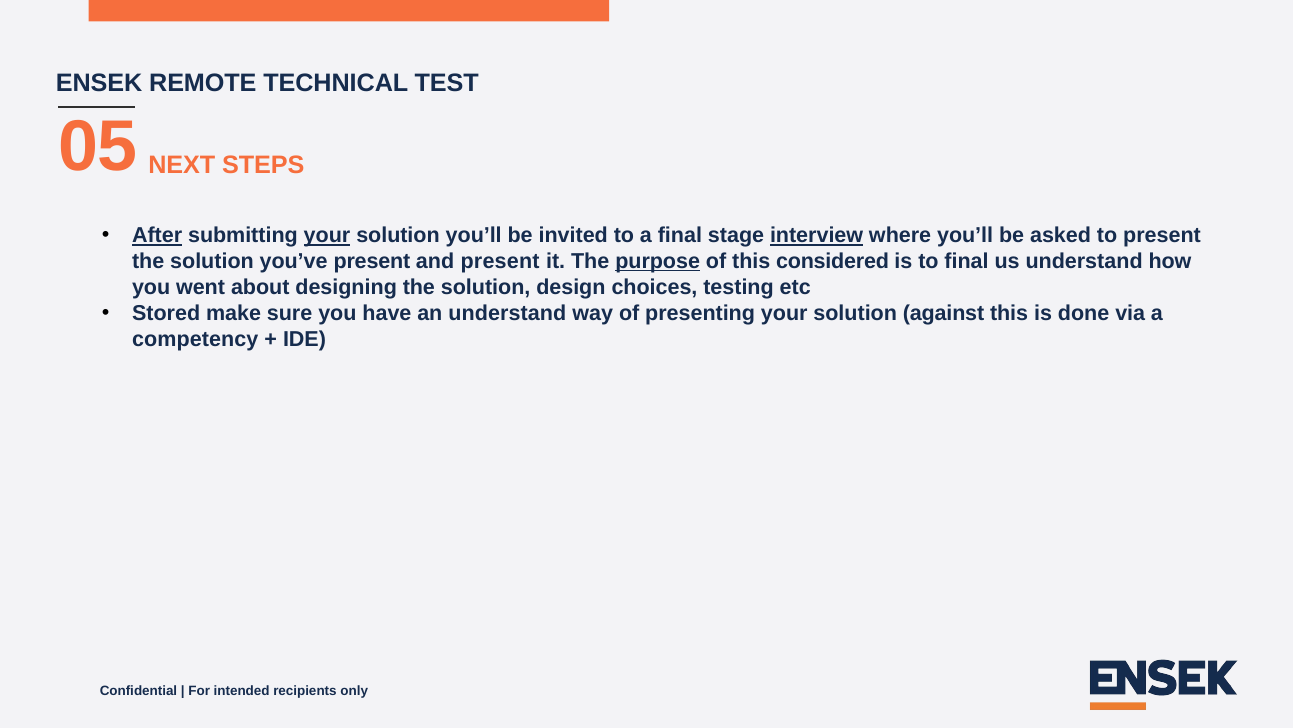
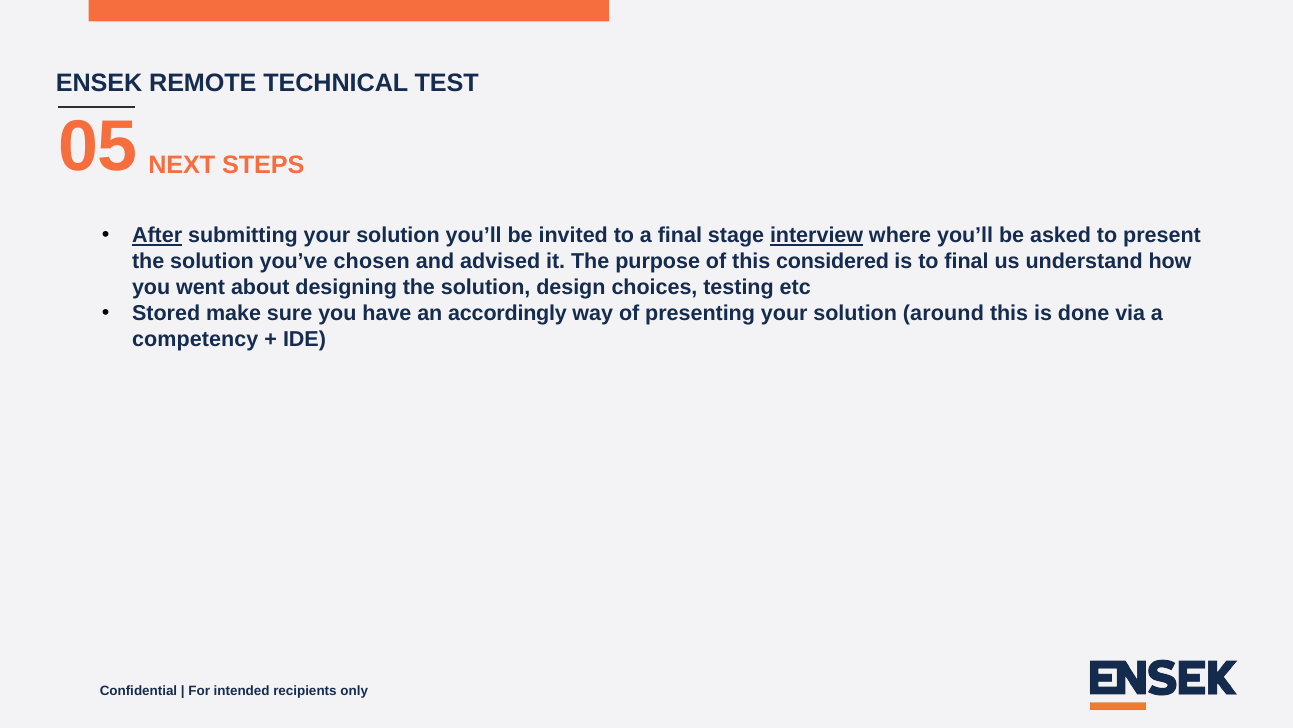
your underline: present -> none (327, 235)
you’ve present: present -> chosen (372, 261)
and present: present -> advised (500, 261)
purpose underline: present -> none (658, 261)
an understand: understand -> accordingly (508, 313)
against: against -> around (943, 313)
